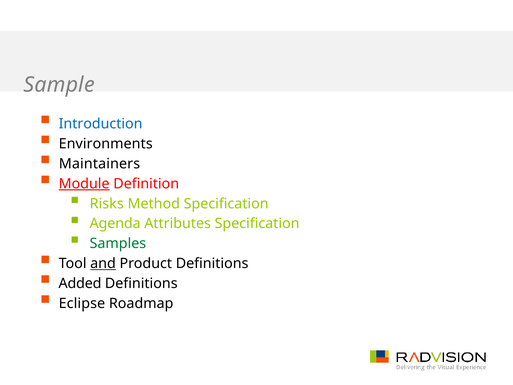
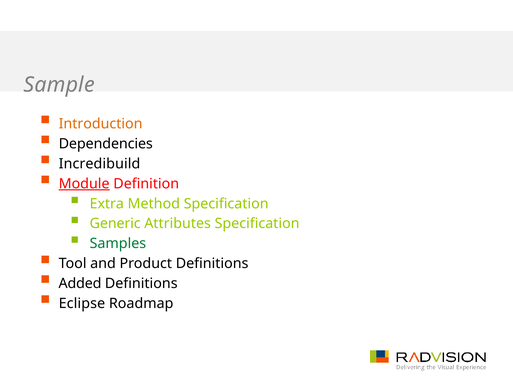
Introduction colour: blue -> orange (101, 124)
Environments: Environments -> Dependencies (106, 144)
Maintainers: Maintainers -> Incredibuild (99, 164)
Risks: Risks -> Extra (107, 204)
Agenda: Agenda -> Generic (115, 223)
and underline: present -> none (103, 263)
